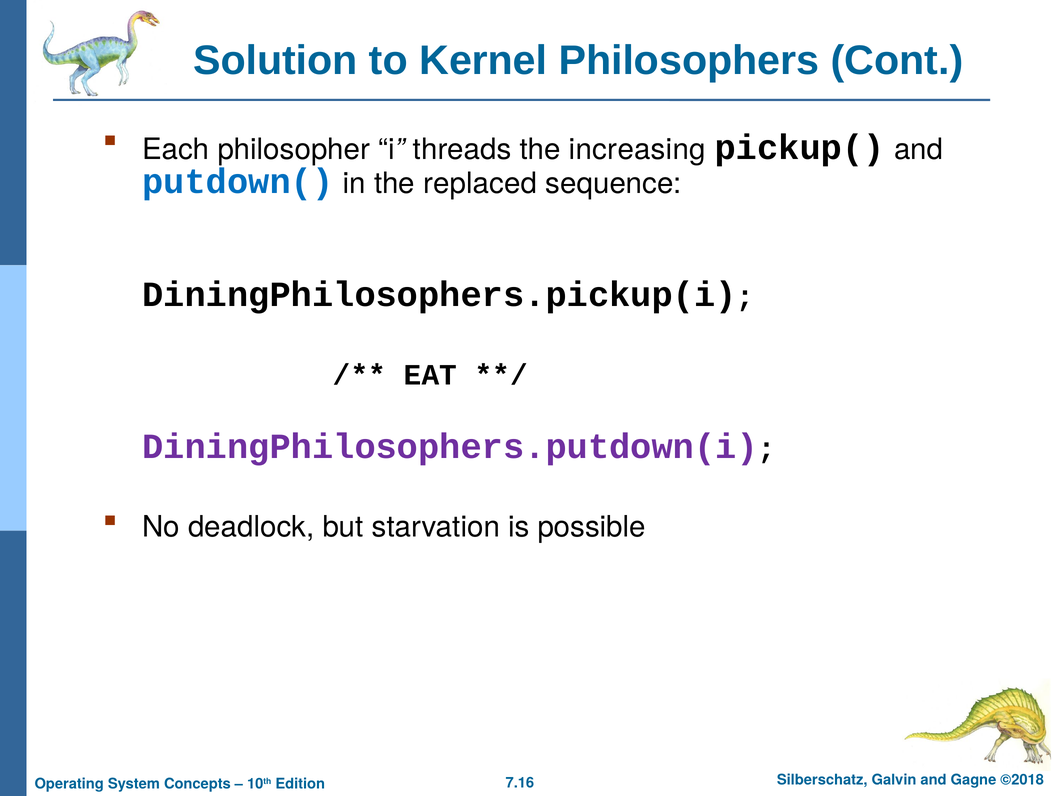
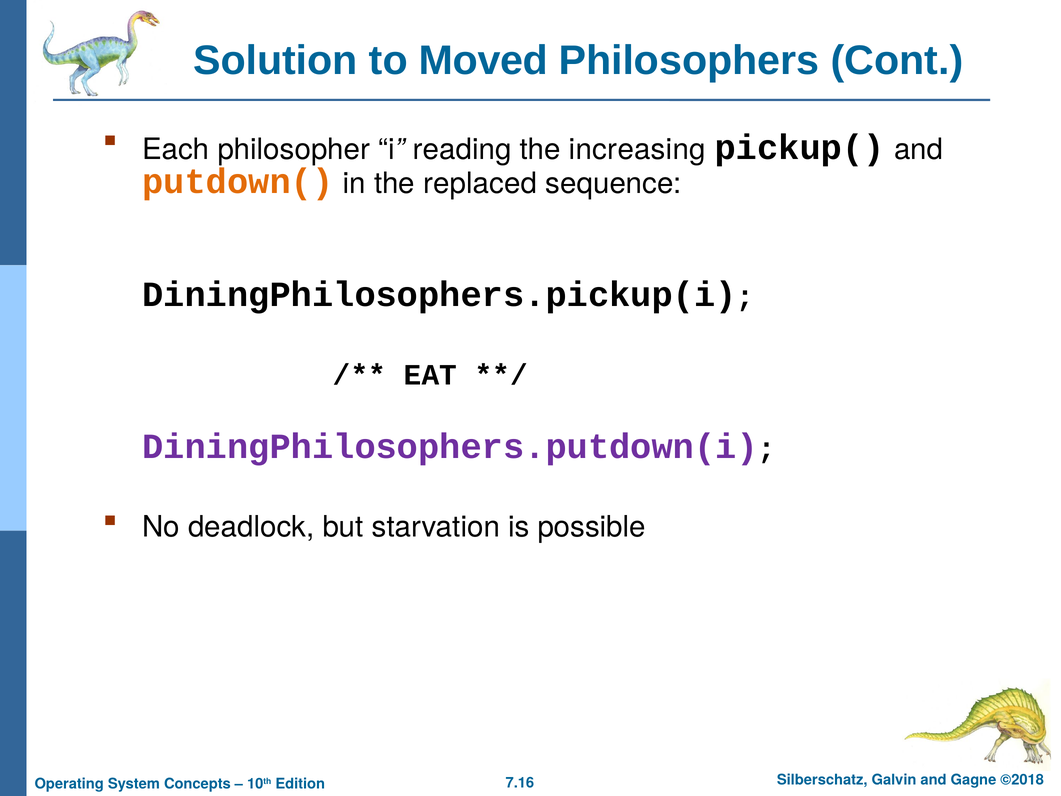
Kernel: Kernel -> Moved (483, 60)
threads: threads -> reading (462, 149)
putdown( colour: blue -> orange (238, 181)
